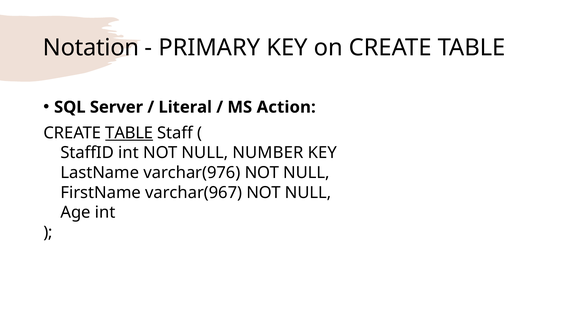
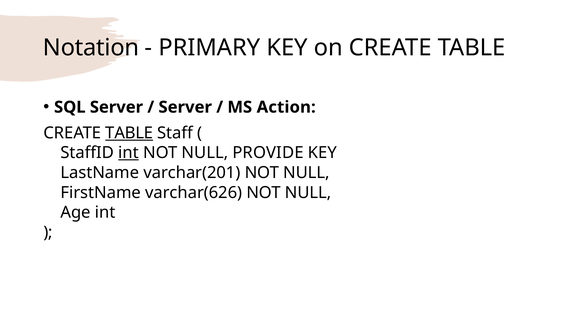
Literal: Literal -> Server (185, 107)
int underline: none -> present (129, 153)
NUMBER: NUMBER -> PROVIDE (268, 153)
varchar(976: varchar(976 -> varchar(201 (192, 173)
varchar(967: varchar(967 -> varchar(626 (194, 193)
